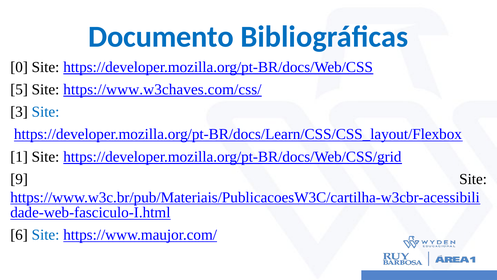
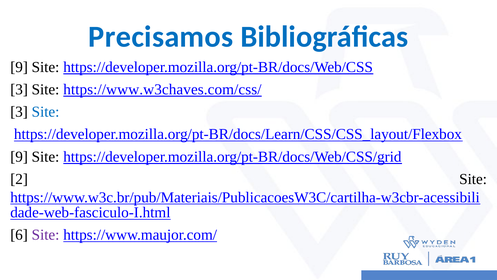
Documento: Documento -> Precisamos (161, 37)
0: 0 -> 9 (19, 67)
5: 5 -> 3 (19, 89)
1: 1 -> 9 (19, 156)
9: 9 -> 2 (19, 179)
Site colour: blue -> purple (46, 235)
